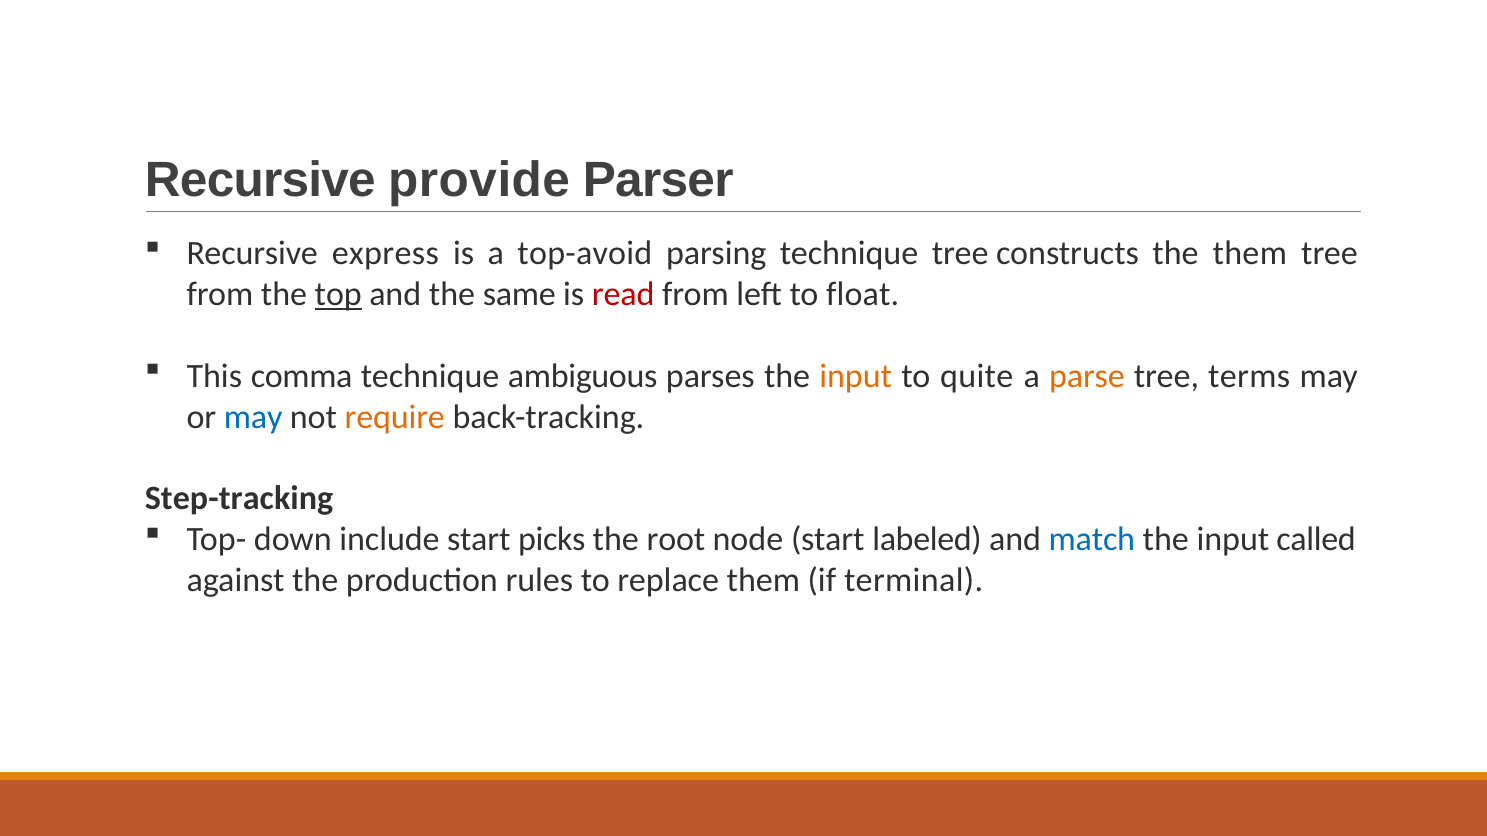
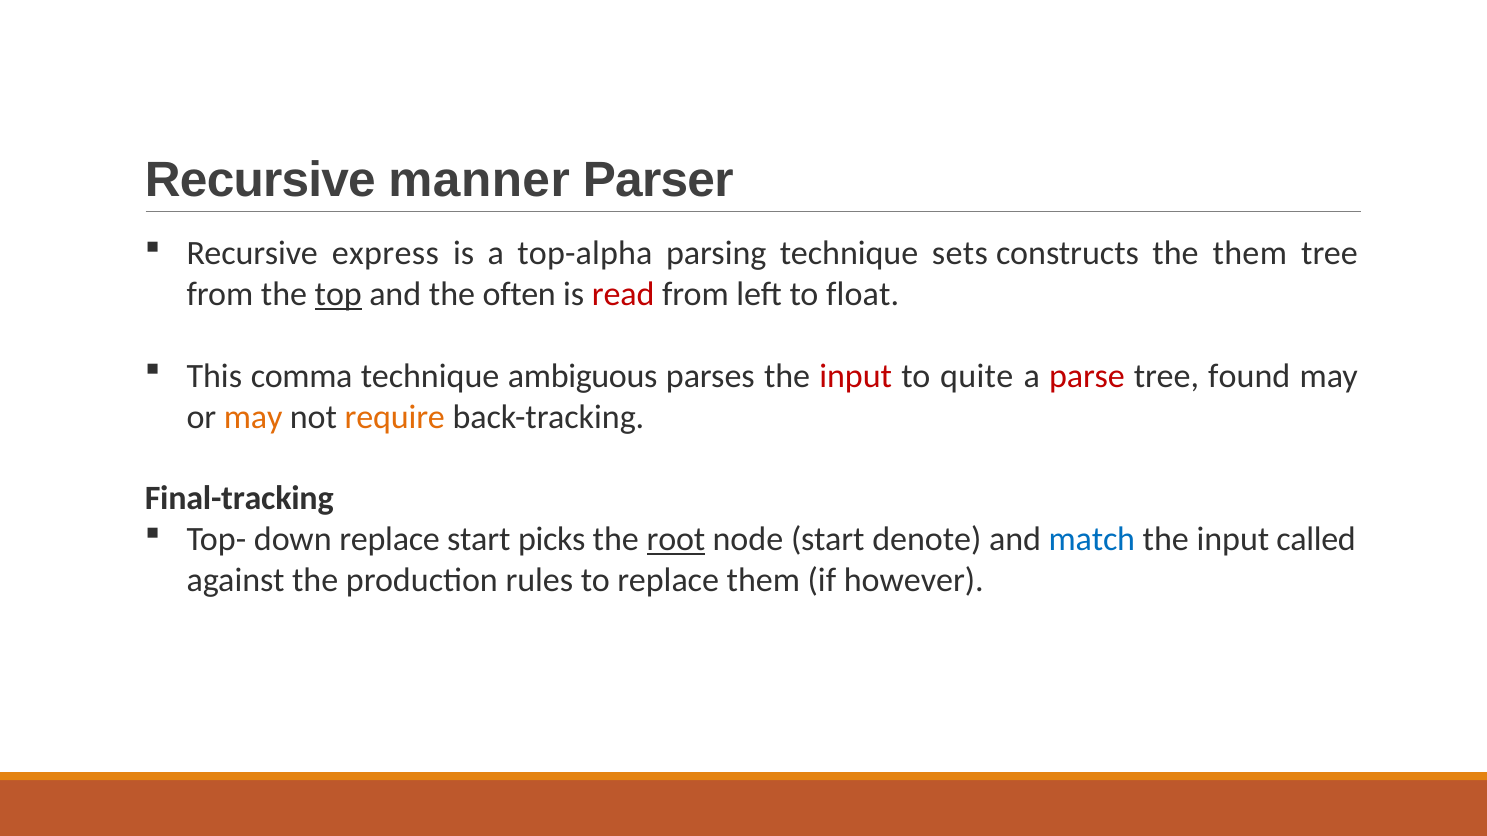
provide: provide -> manner (479, 180)
top-avoid: top-avoid -> top-alpha (585, 254)
technique tree: tree -> sets (960, 254)
same: same -> often (519, 294)
input colour: orange -> red (856, 376)
parse colour: orange -> red (1087, 376)
terms: terms -> found (1249, 376)
may colour: blue -> orange (253, 417)
Step-tracking: Step-tracking -> Final-tracking (239, 499)
down include: include -> replace (390, 540)
root underline: none -> present (676, 540)
labeled: labeled -> denote (927, 540)
terminal: terminal -> however (914, 581)
